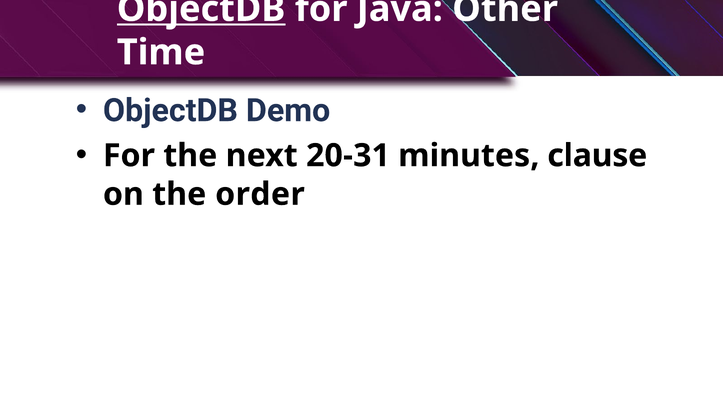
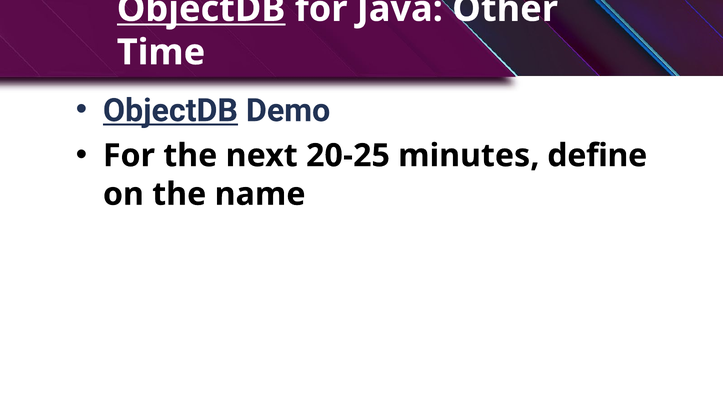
ObjectDB underline: none -> present (170, 110)
20-31: 20-31 -> 20-25 (348, 155)
clause: clause -> define (597, 155)
order: order -> name (260, 194)
